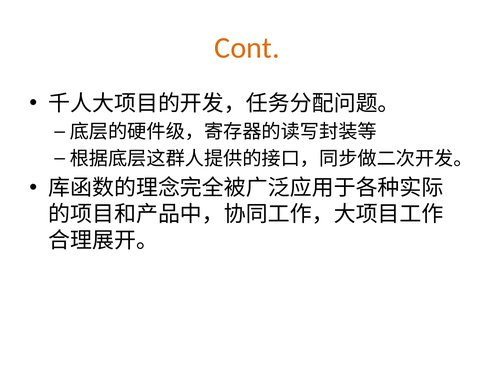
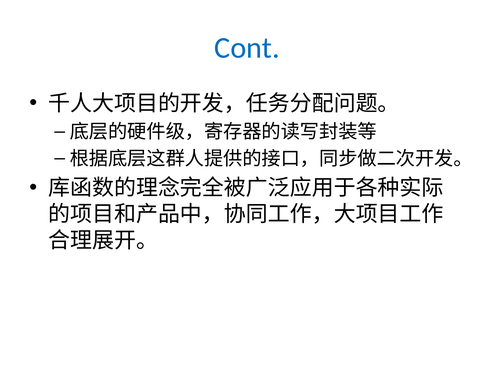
Cont colour: orange -> blue (247, 48)
